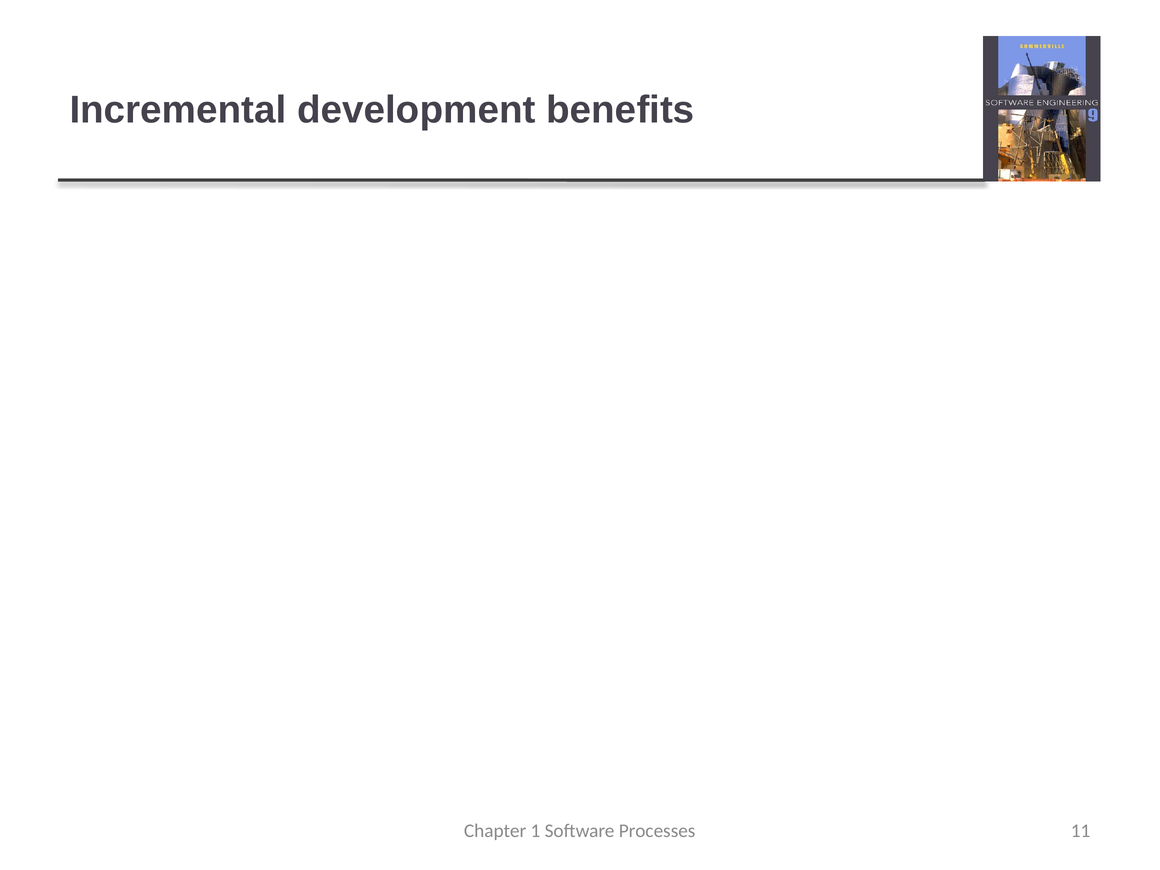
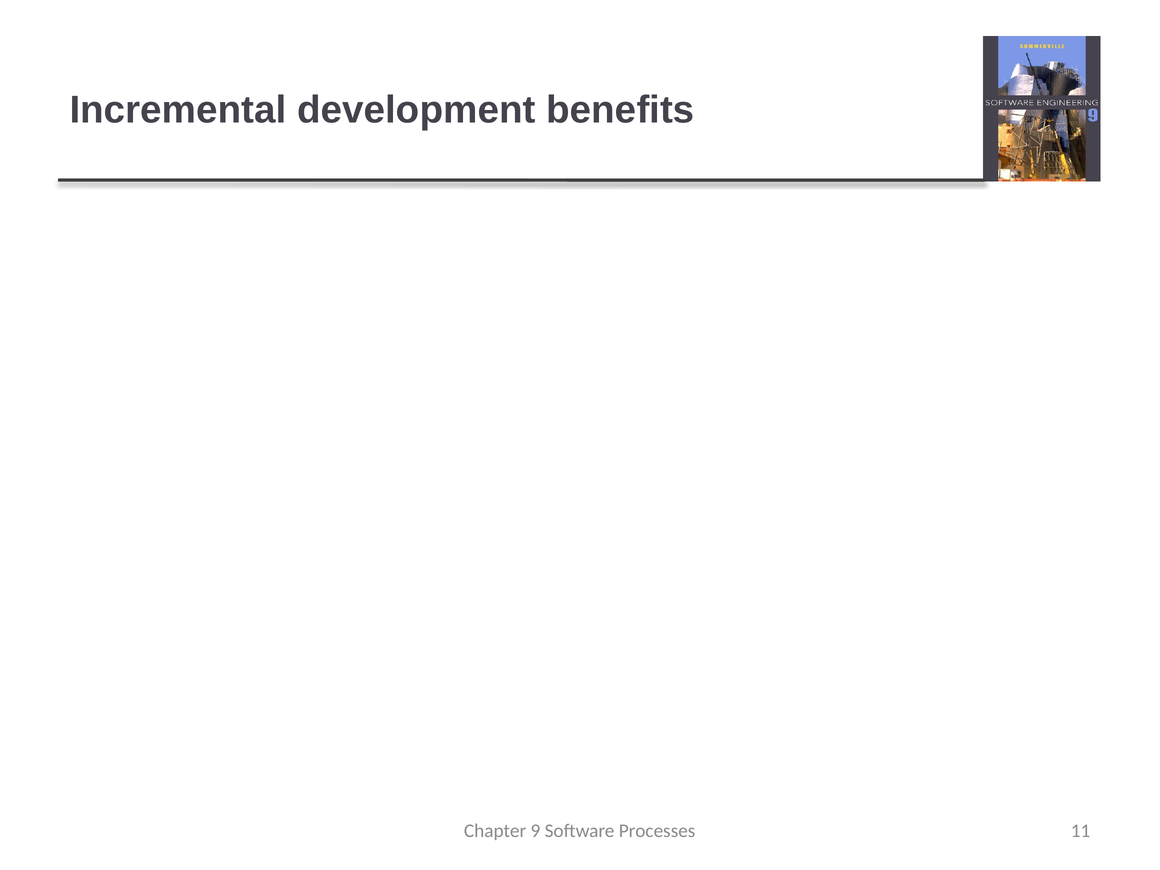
1: 1 -> 9 (535, 831)
